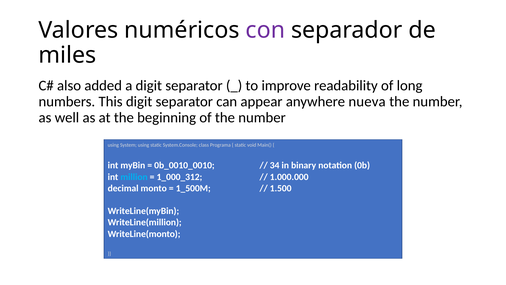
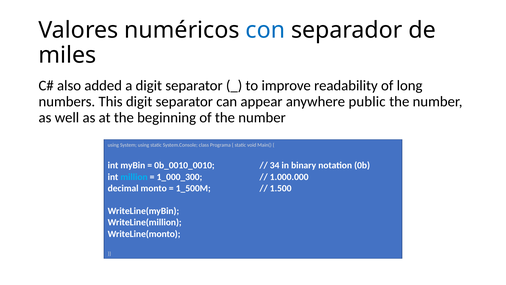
con colour: purple -> blue (265, 30)
nueva: nueva -> public (367, 101)
1_000_312: 1_000_312 -> 1_000_300 (179, 177)
